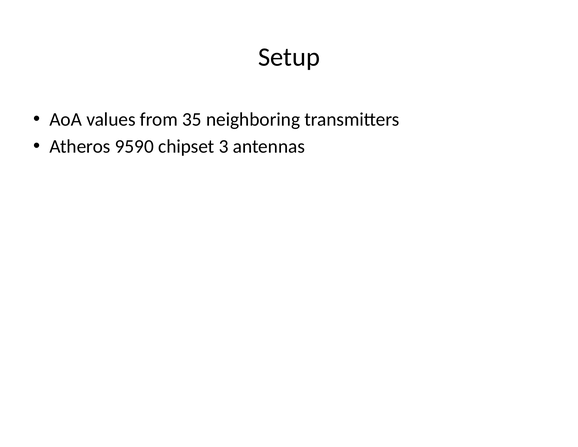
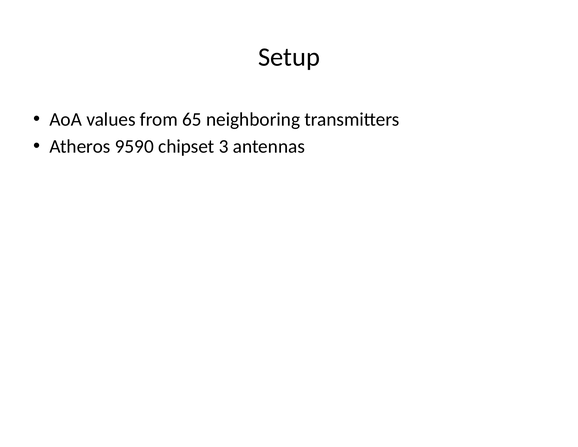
35: 35 -> 65 (192, 119)
